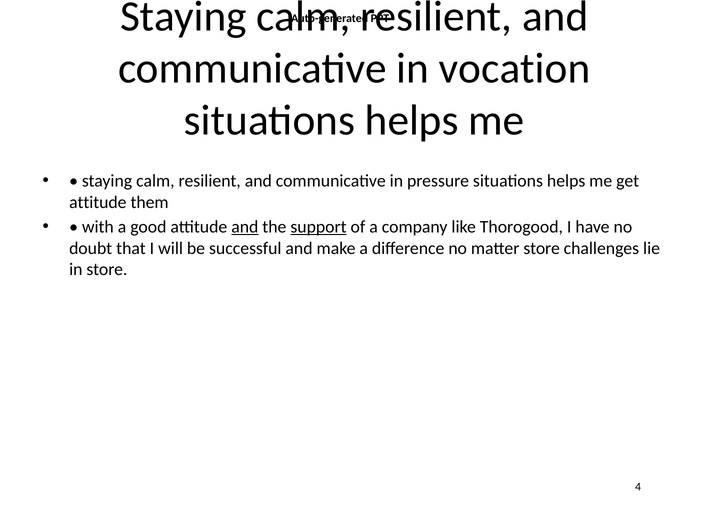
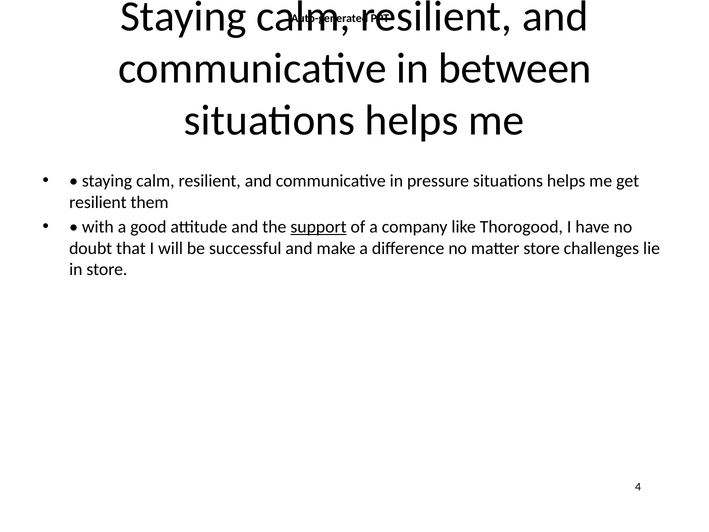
vocation: vocation -> between (515, 69)
attitude: attitude -> resilient (98, 202)
and underline: present -> none (245, 227)
